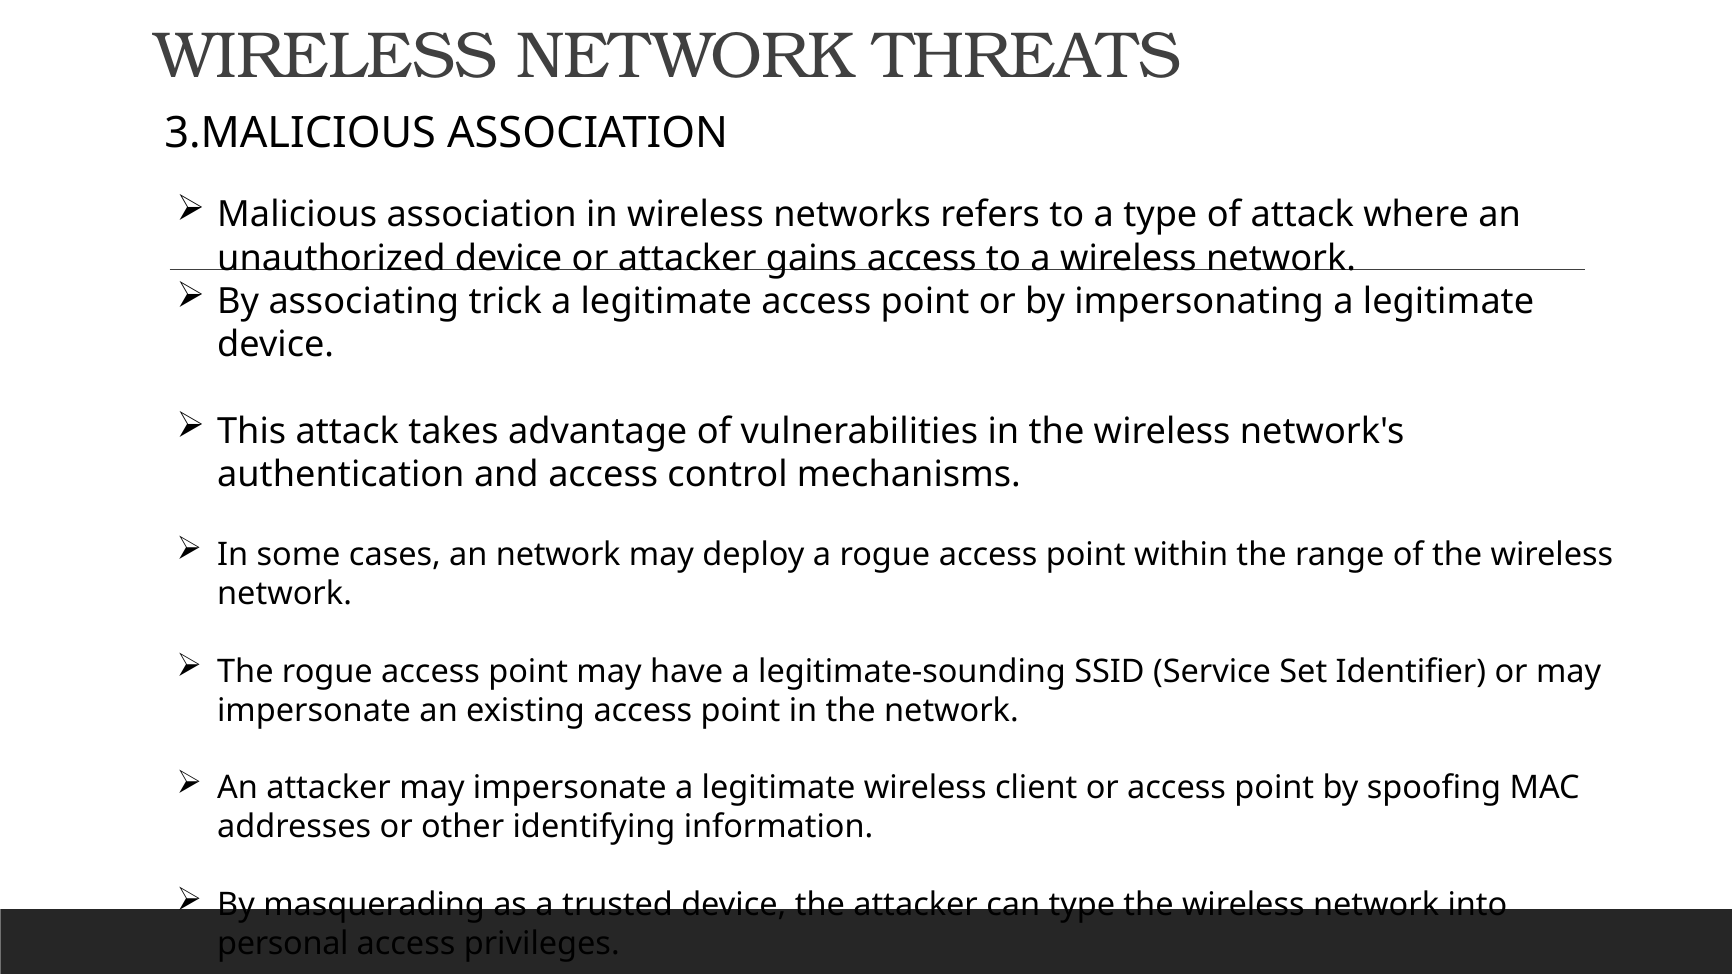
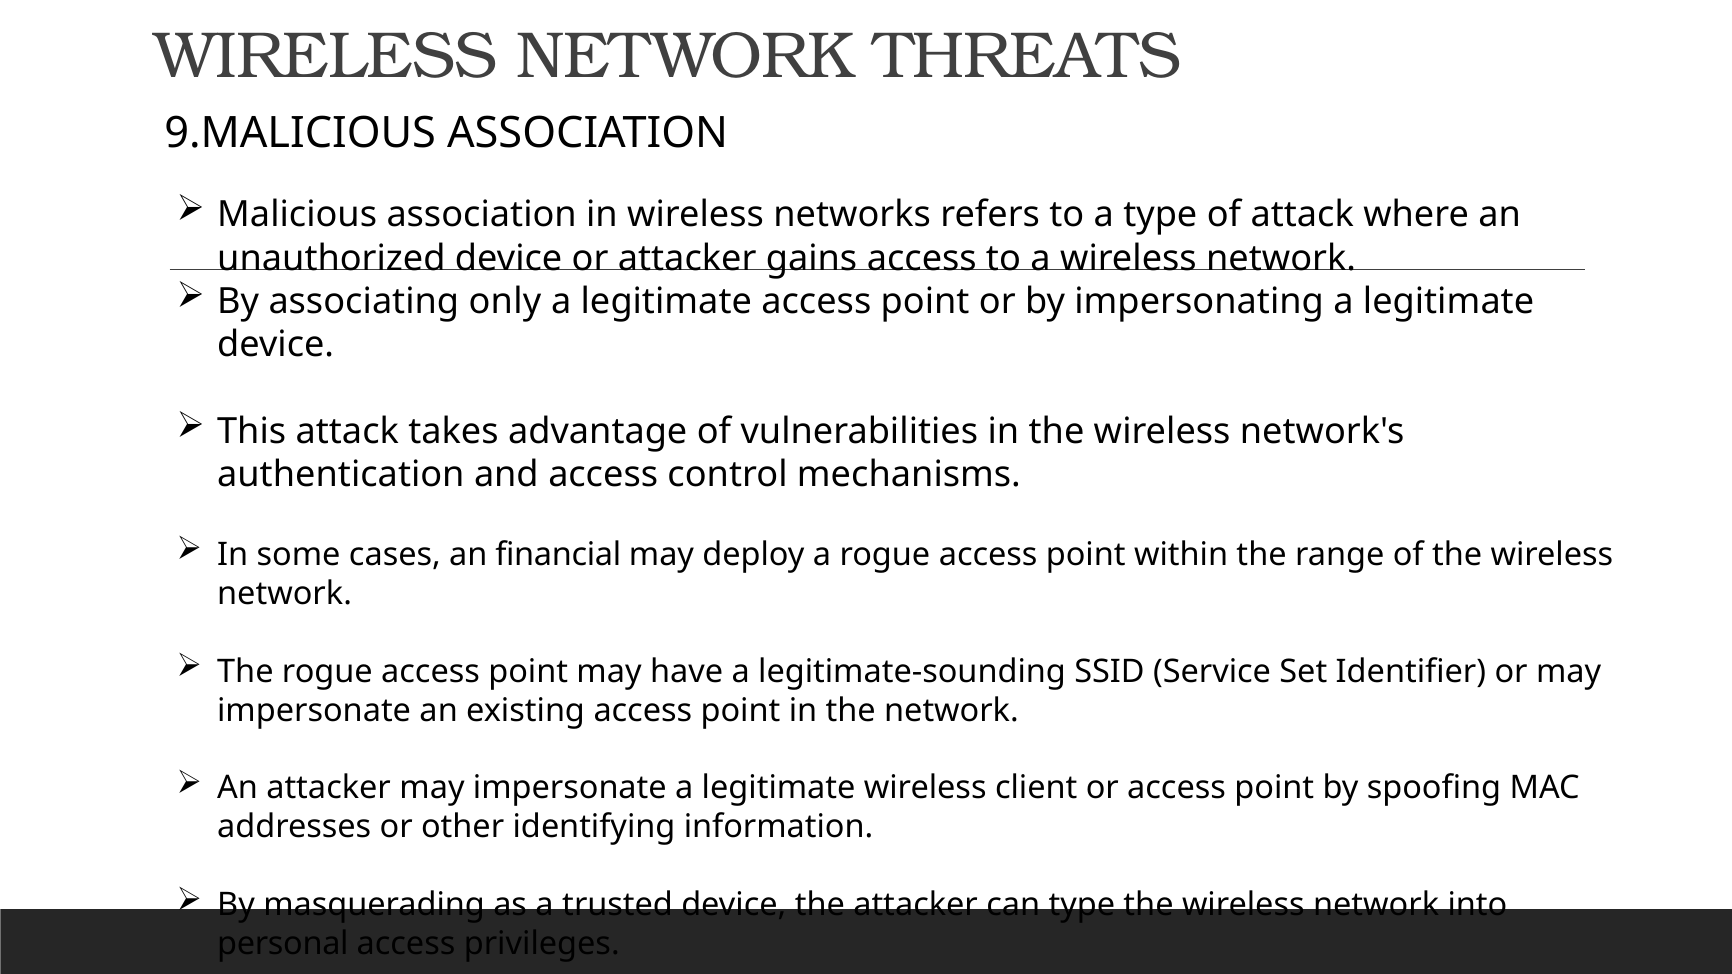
3.MALICIOUS: 3.MALICIOUS -> 9.MALICIOUS (300, 133)
trick: trick -> only (505, 301)
an network: network -> financial (558, 555)
